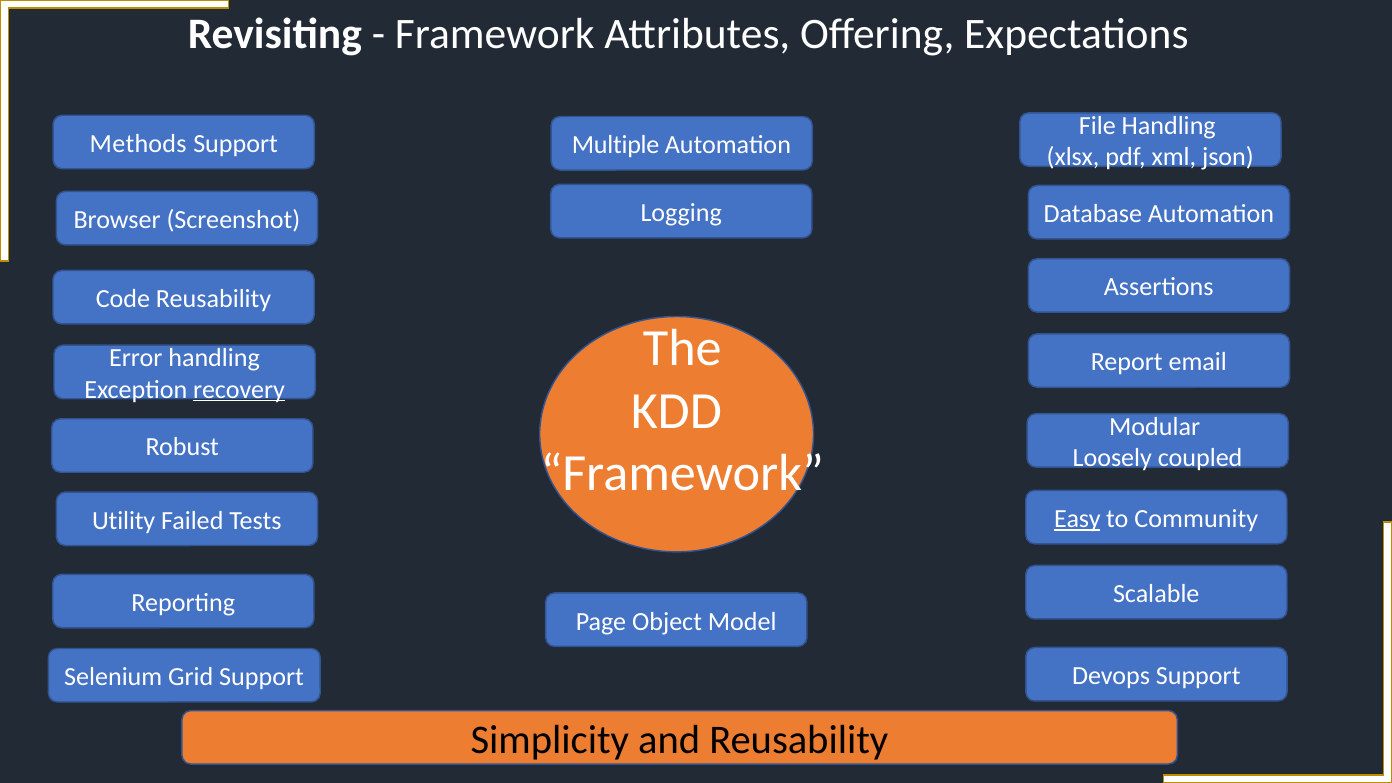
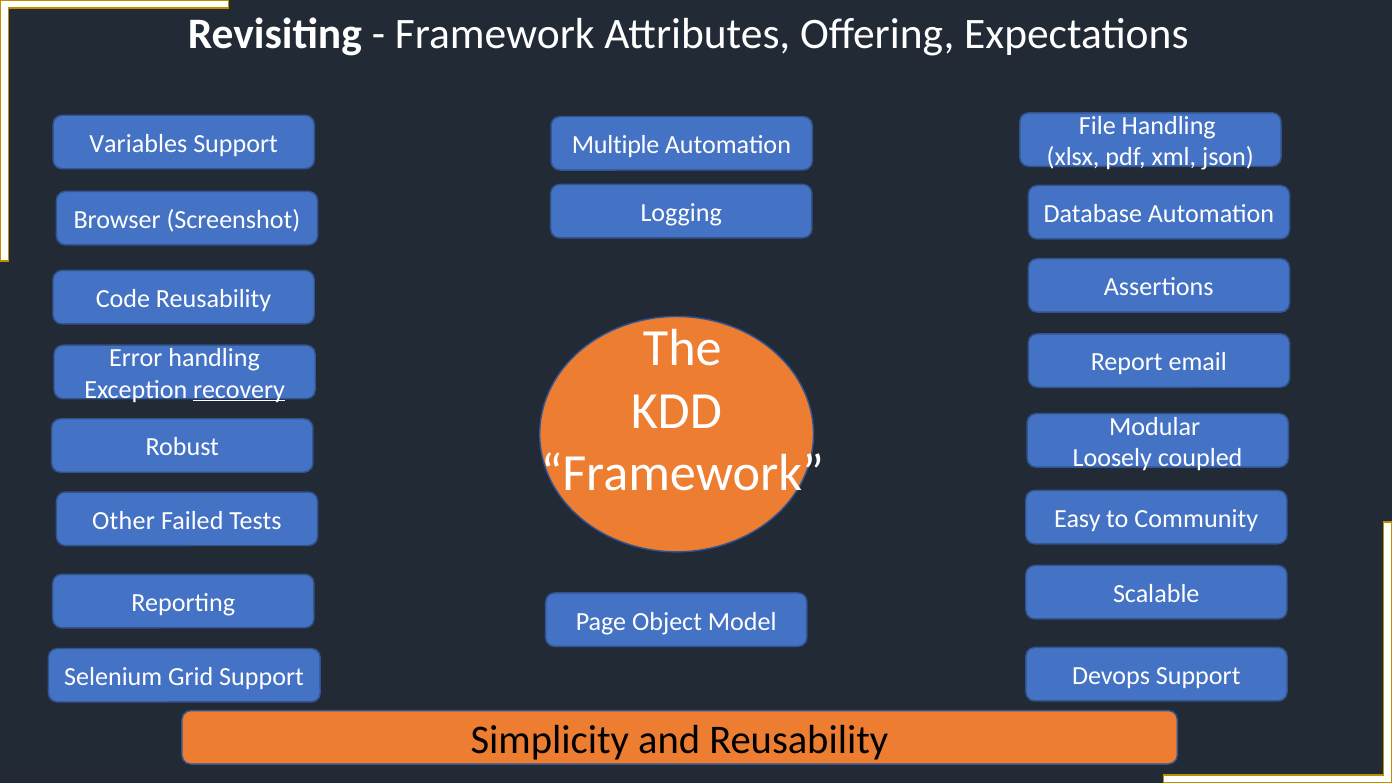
Methods: Methods -> Variables (138, 144)
Easy underline: present -> none (1077, 519)
Utility: Utility -> Other (124, 521)
